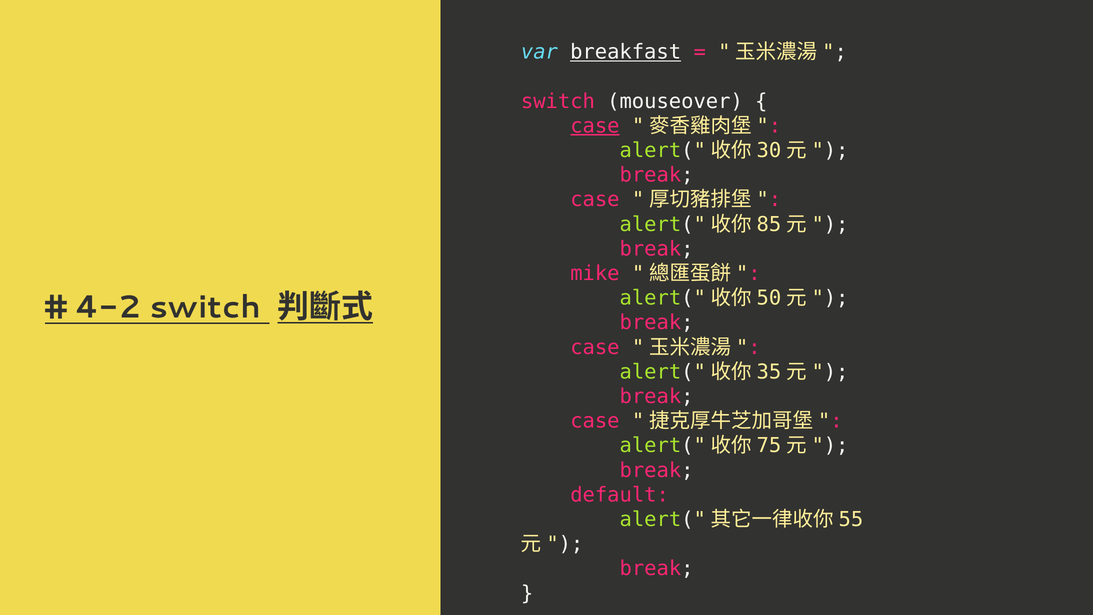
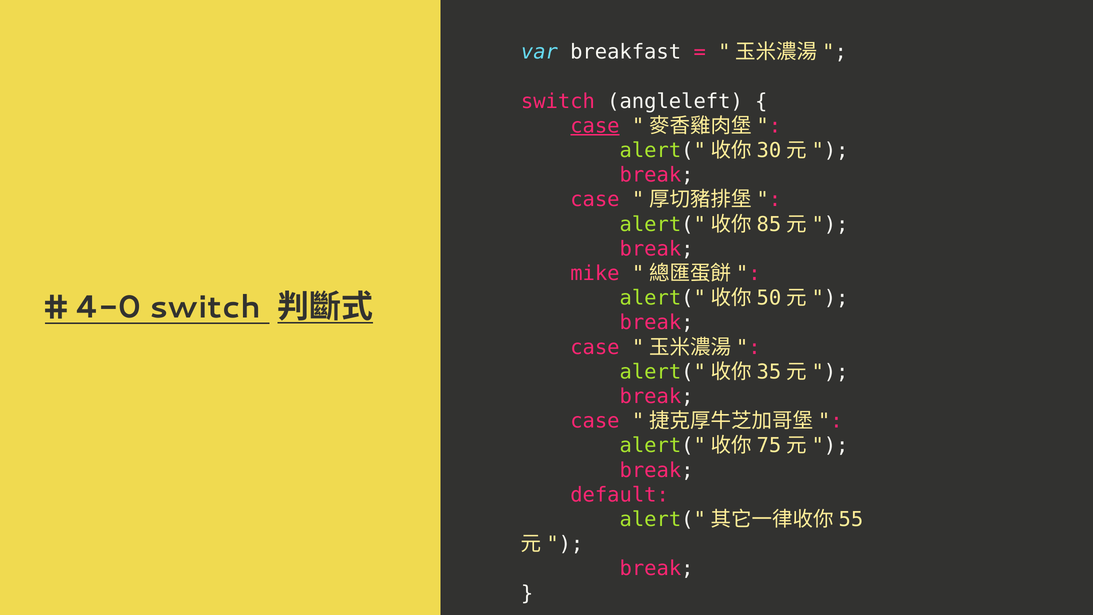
breakfast underline: present -> none (626, 52)
mouseover: mouseover -> angleleft (675, 101)
4-2: 4-2 -> 4-0 (108, 307)
